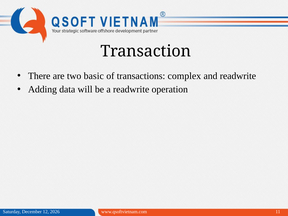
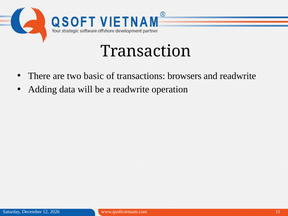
complex: complex -> browsers (184, 76)
